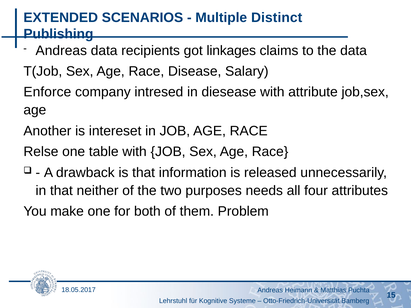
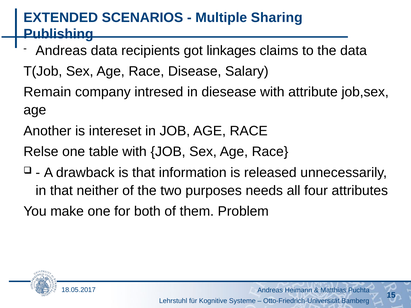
Distinct: Distinct -> Sharing (277, 18)
Enforce: Enforce -> Remain (47, 92)
